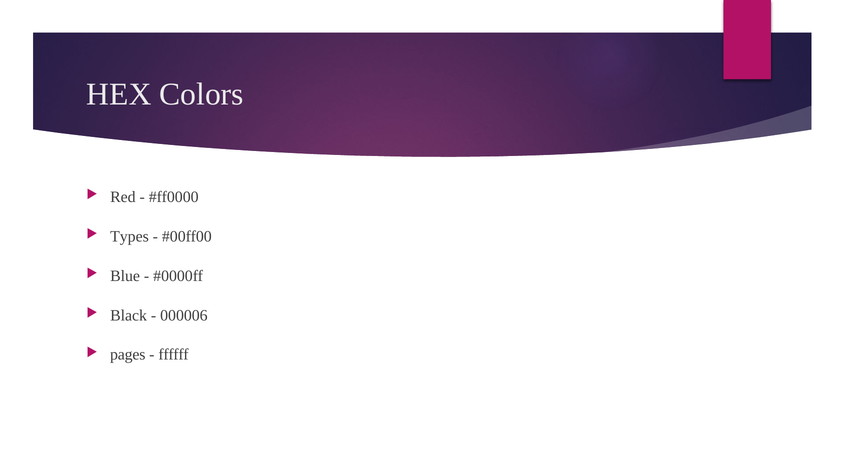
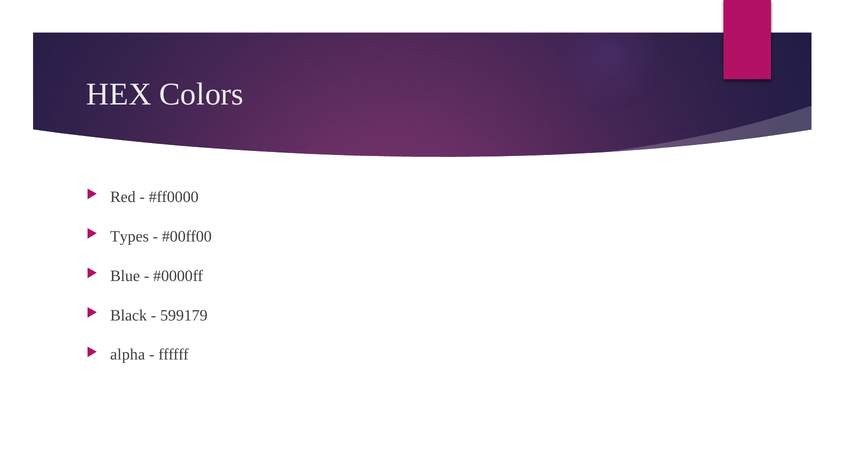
000006: 000006 -> 599179 (184, 315)
pages: pages -> alpha (128, 355)
